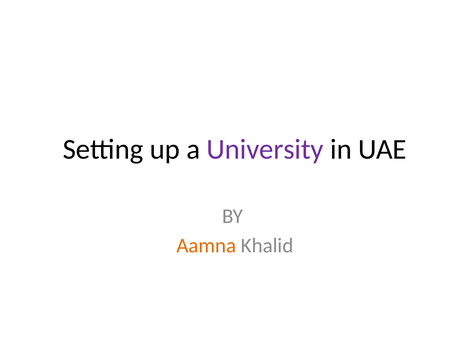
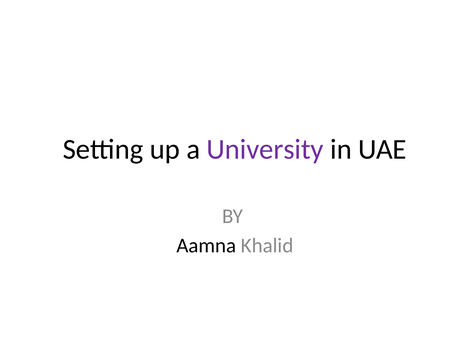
Aamna colour: orange -> black (206, 245)
